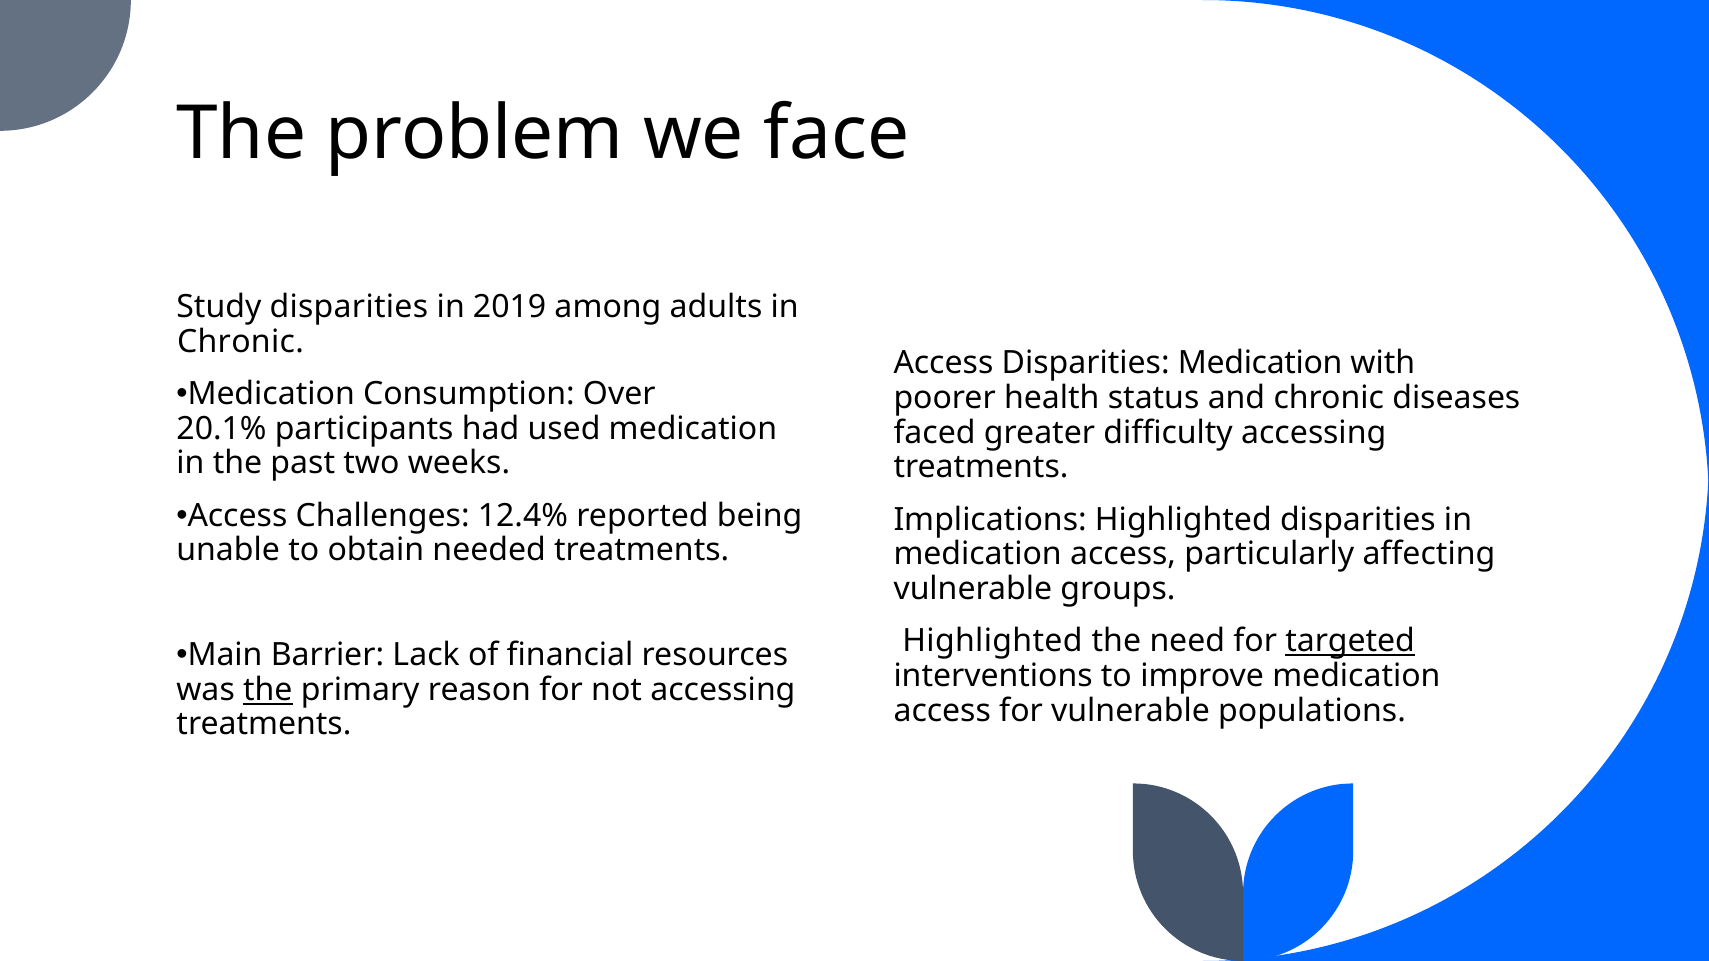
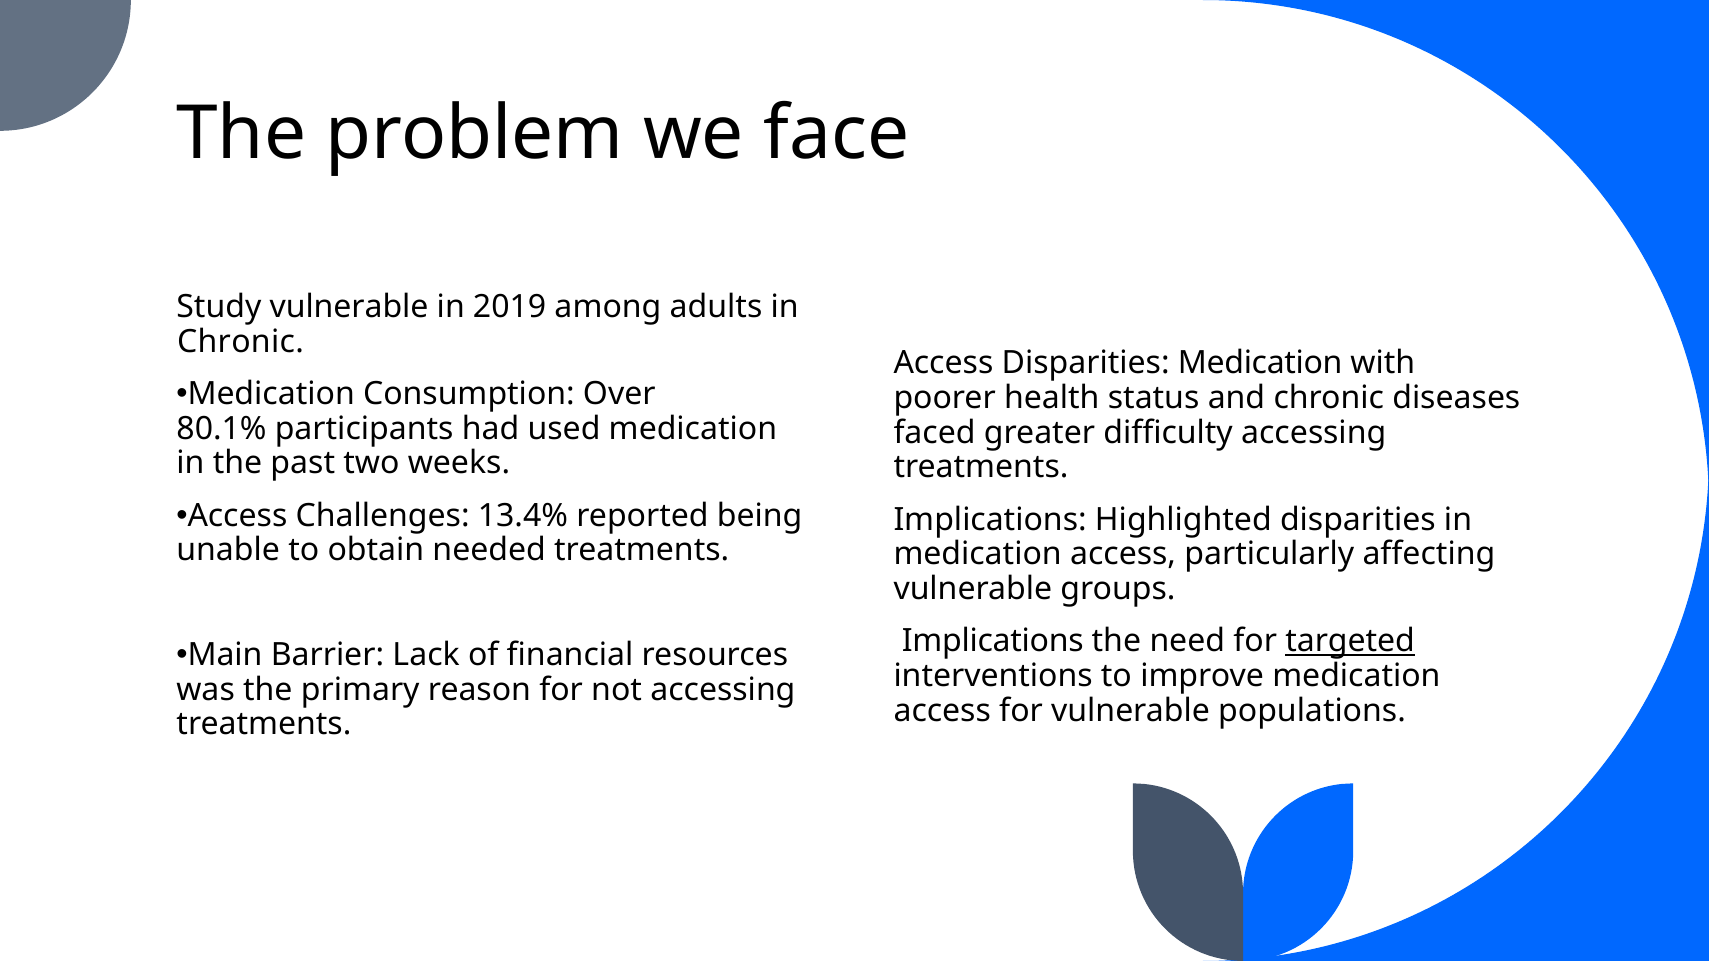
Study disparities: disparities -> vulnerable (349, 307)
20.1%: 20.1% -> 80.1% (221, 429)
12.4%: 12.4% -> 13.4% (523, 516)
Highlighted: Highlighted -> Implications (993, 641)
the underline: present -> none (268, 690)
